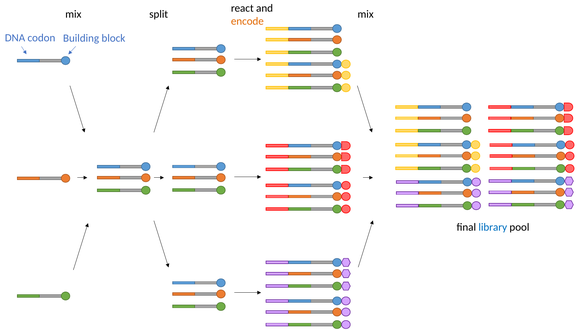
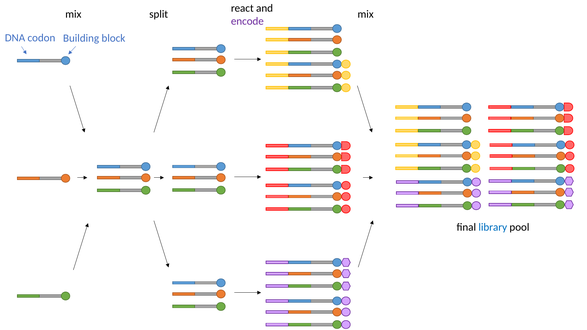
encode colour: orange -> purple (247, 21)
